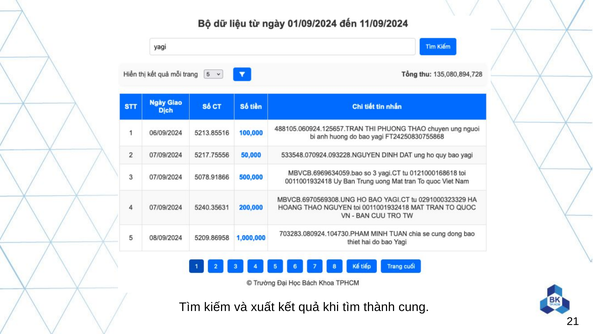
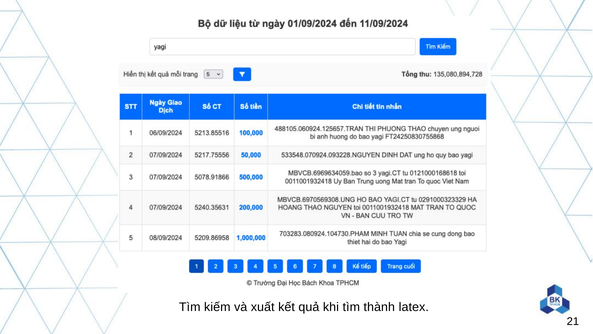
cung: cung -> latex (414, 307)
